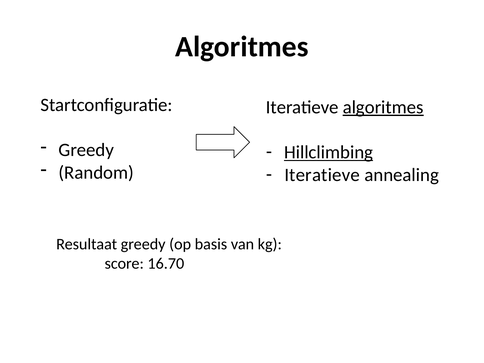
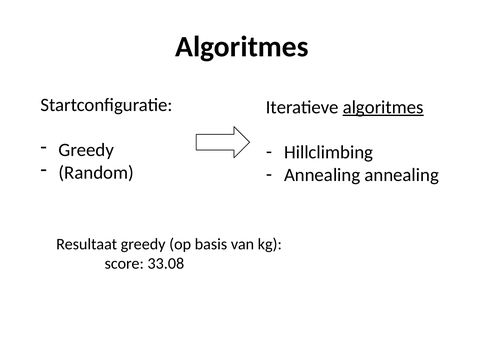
Hillclimbing underline: present -> none (329, 152)
Iteratieve: Iteratieve -> Annealing (322, 175)
16.70: 16.70 -> 33.08 (166, 264)
